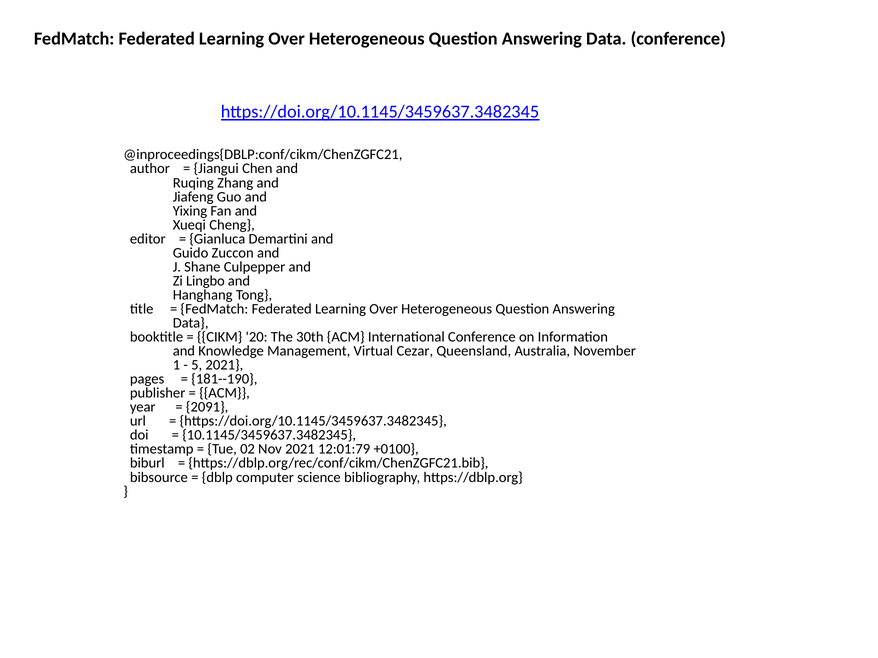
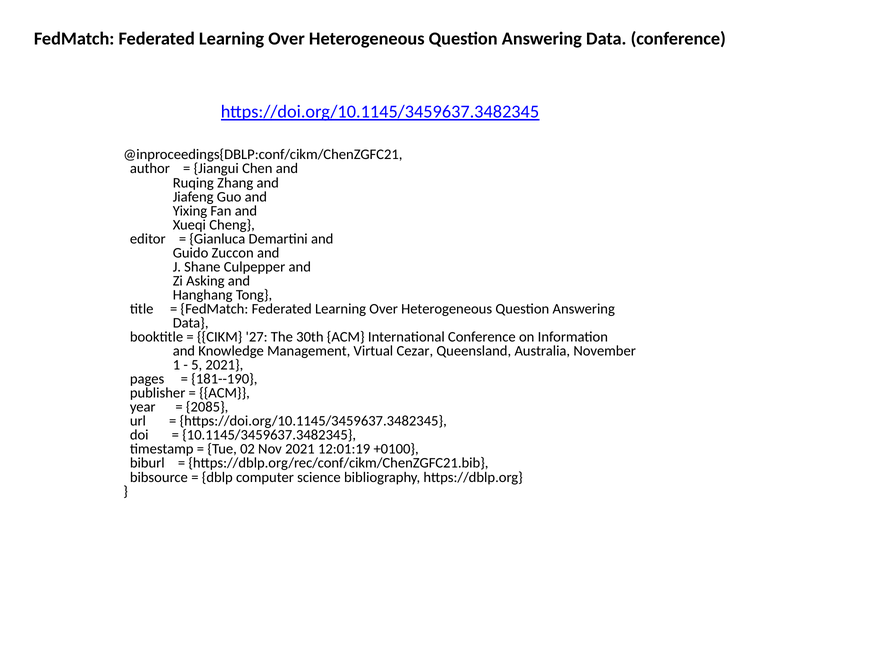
Lingbo: Lingbo -> Asking (205, 281)
20: 20 -> 27 (257, 337)
2091: 2091 -> 2085 (207, 407)
12:01:79: 12:01:79 -> 12:01:19 (344, 449)
